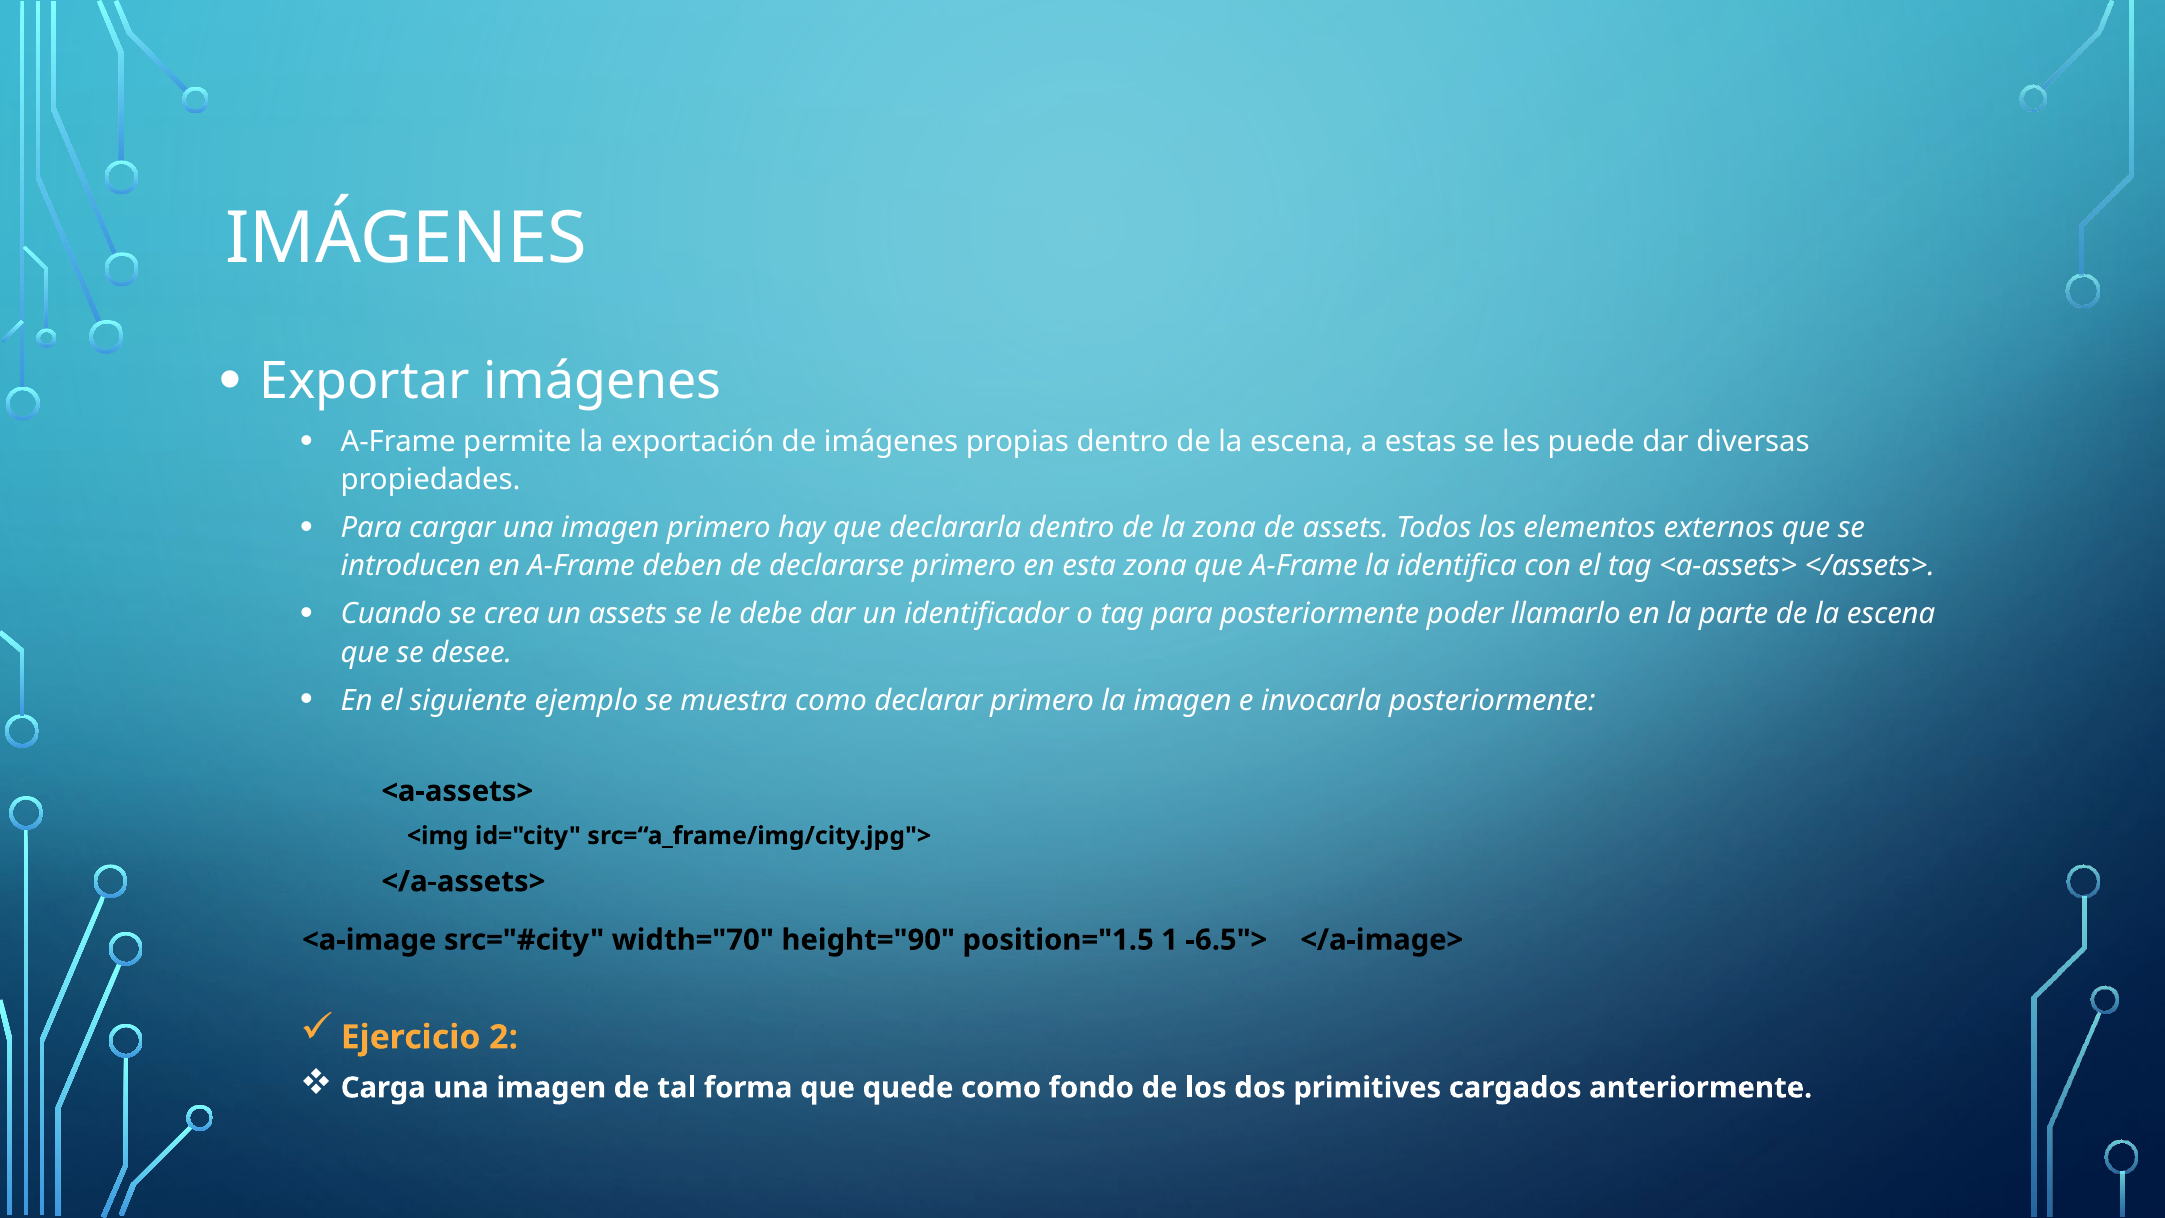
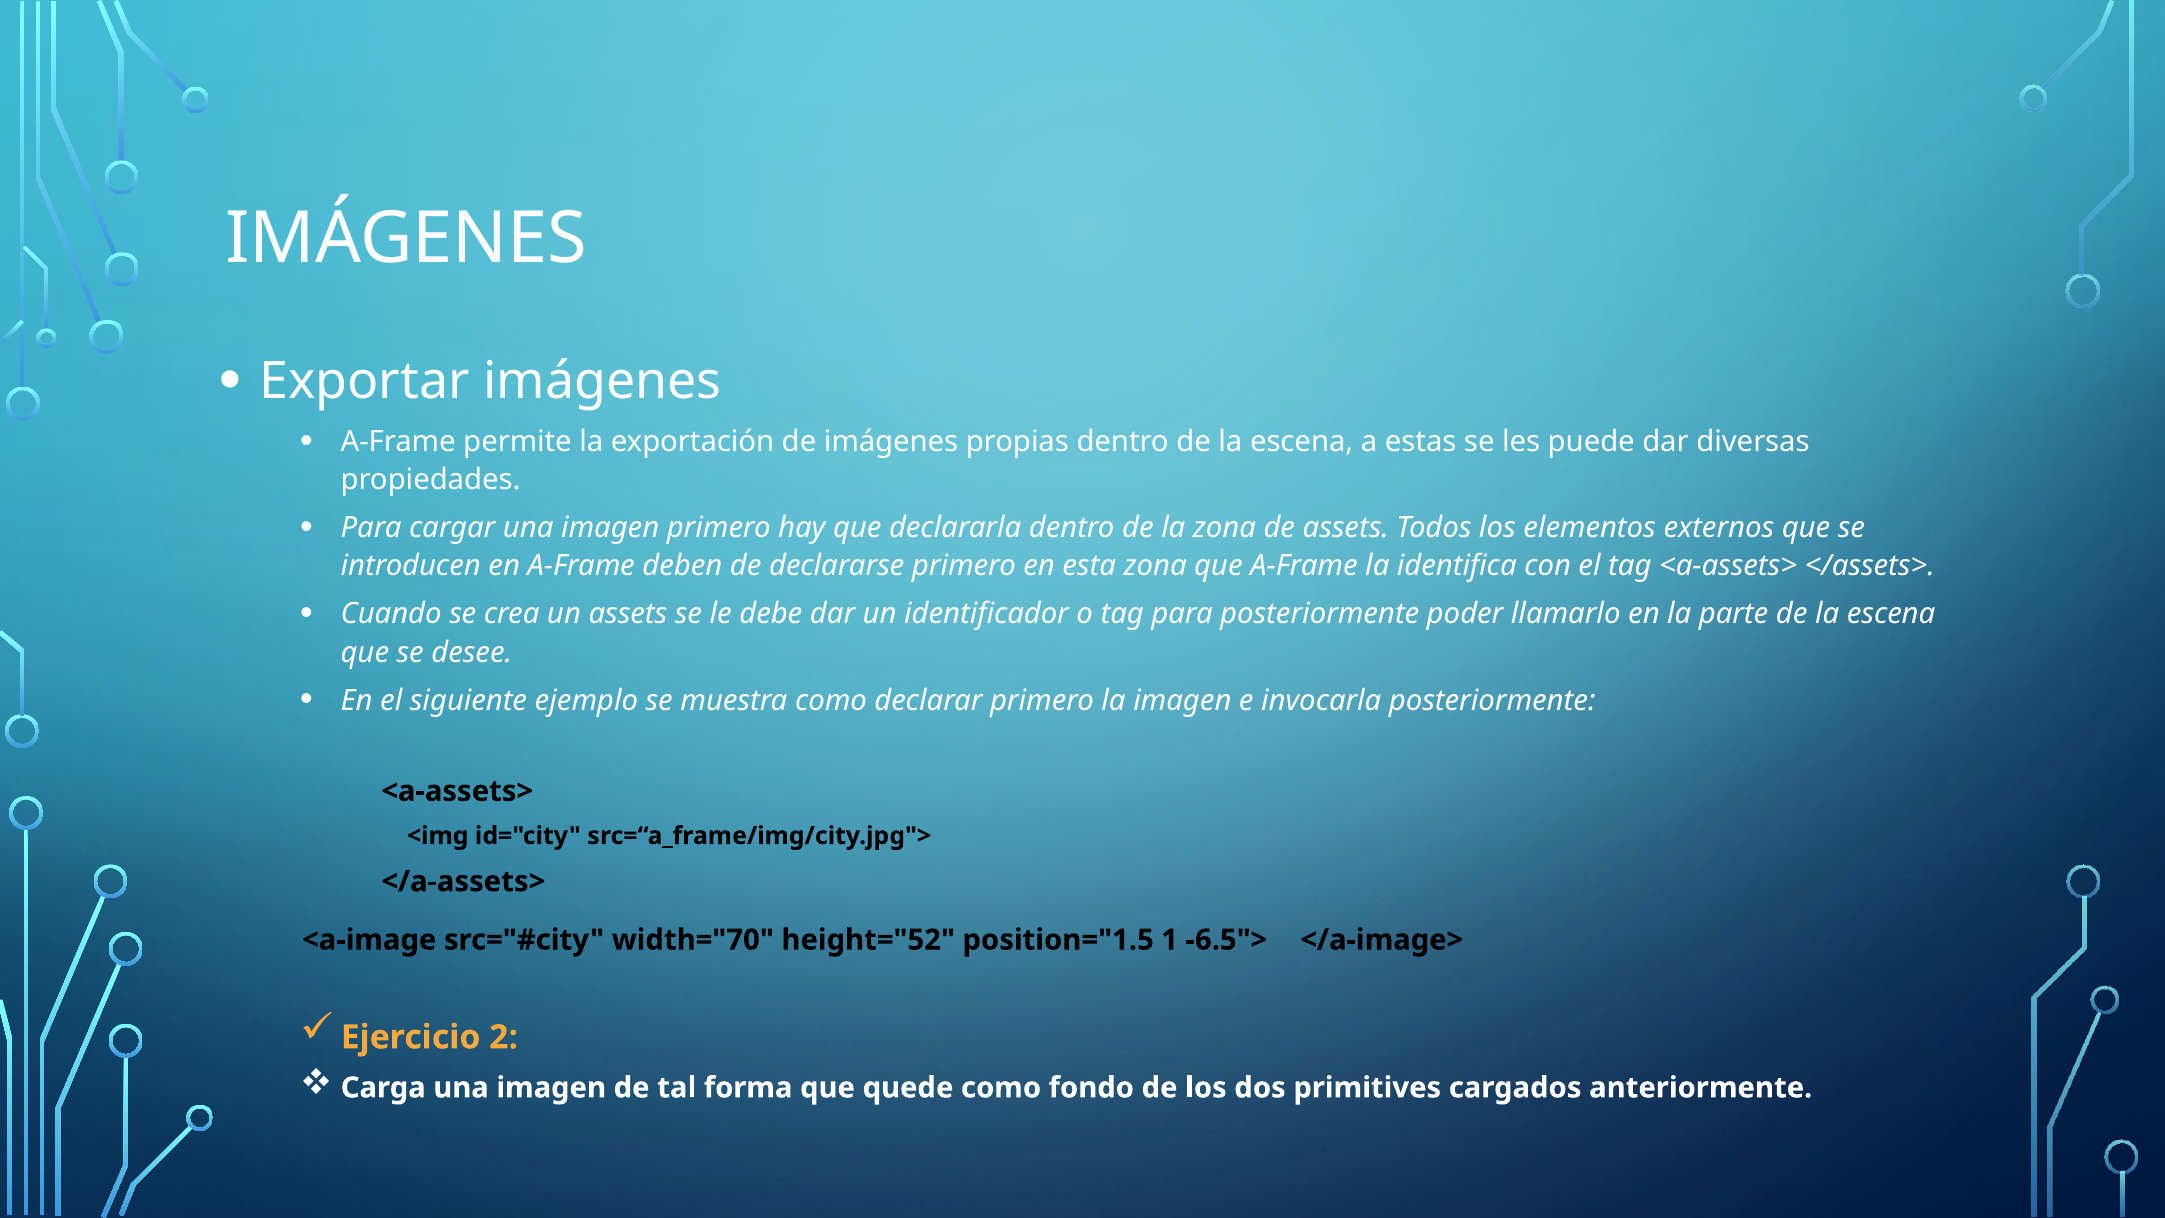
height="90: height="90 -> height="52 (868, 940)
